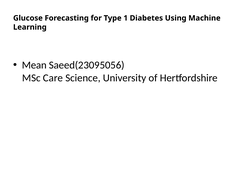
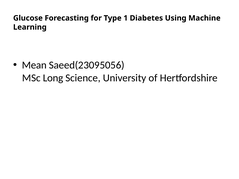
Care: Care -> Long (53, 78)
